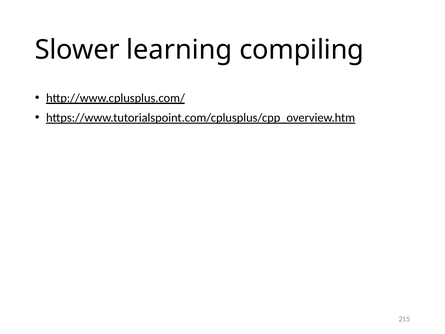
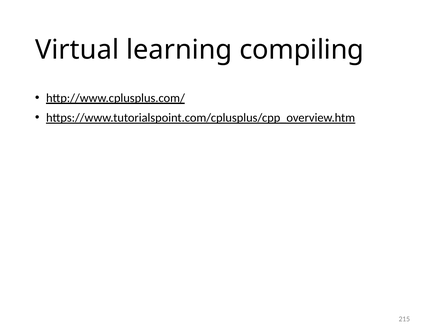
Slower: Slower -> Virtual (77, 50)
